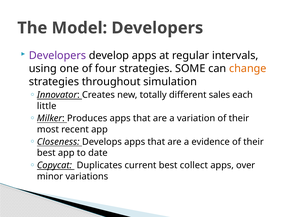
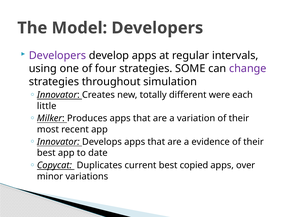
change colour: orange -> purple (248, 69)
sales: sales -> were (219, 95)
Closeness: Closeness -> Innovator (58, 142)
collect: collect -> copied (194, 165)
